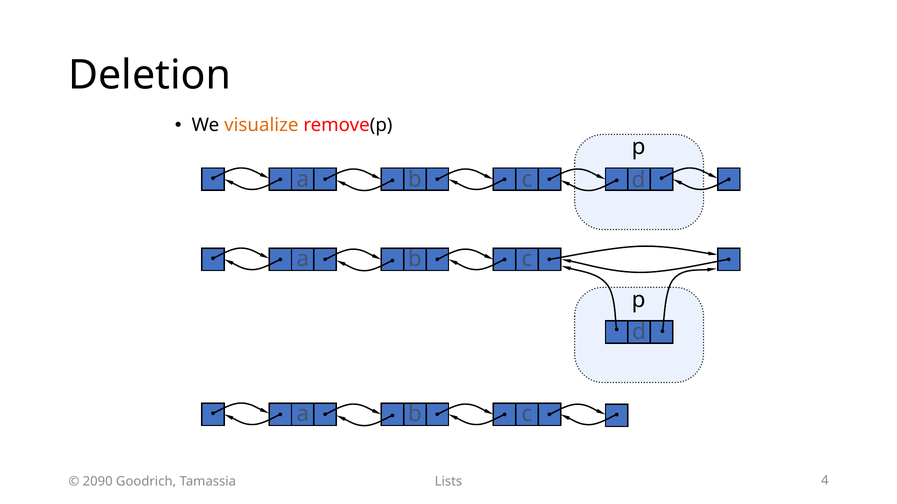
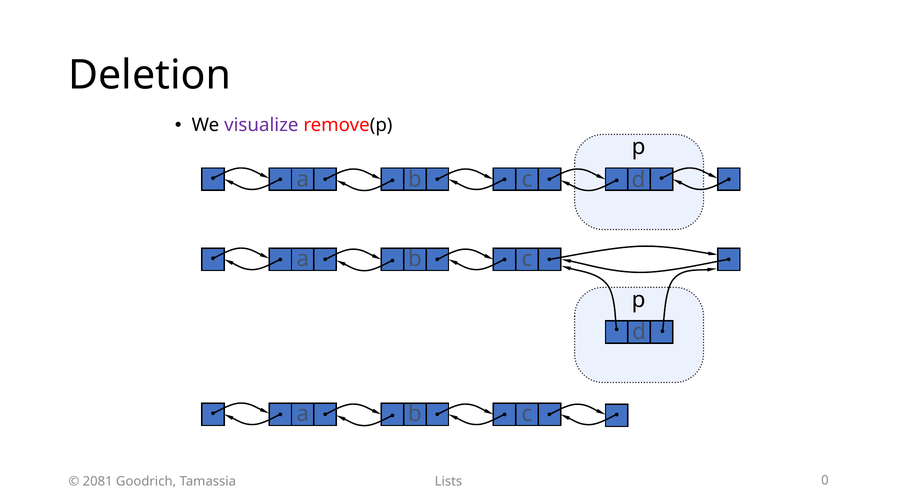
visualize colour: orange -> purple (261, 125)
2090: 2090 -> 2081 (98, 482)
4: 4 -> 0 (825, 481)
